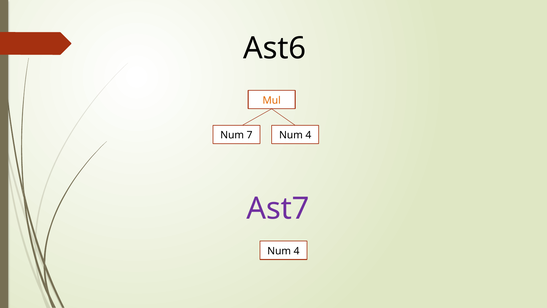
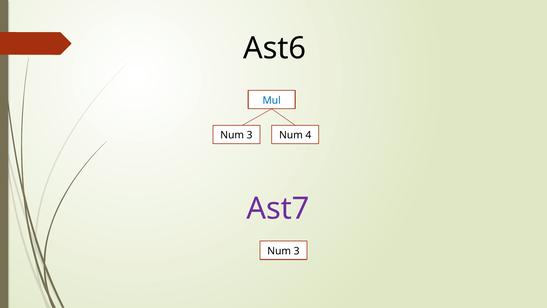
Mul colour: orange -> blue (272, 100)
7: 7 -> 3 (250, 135)
4: 4 -> 3 (297, 251)
